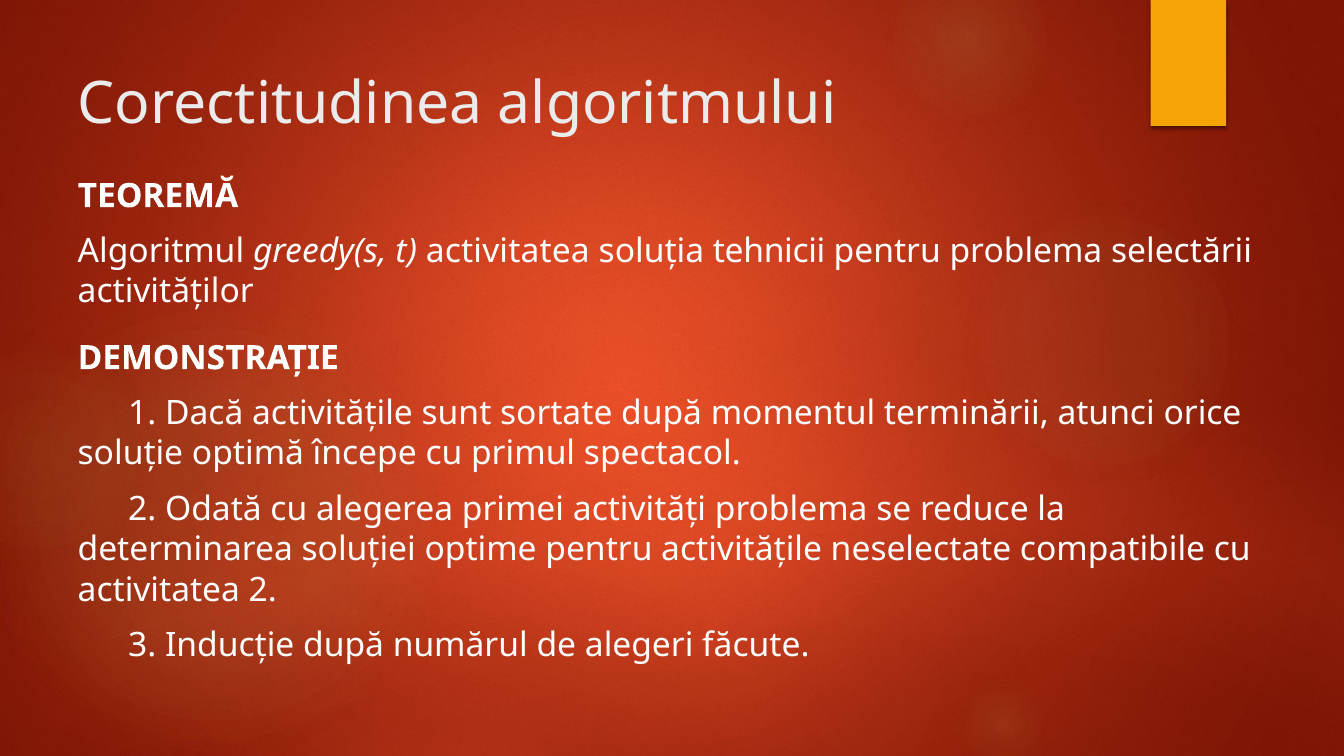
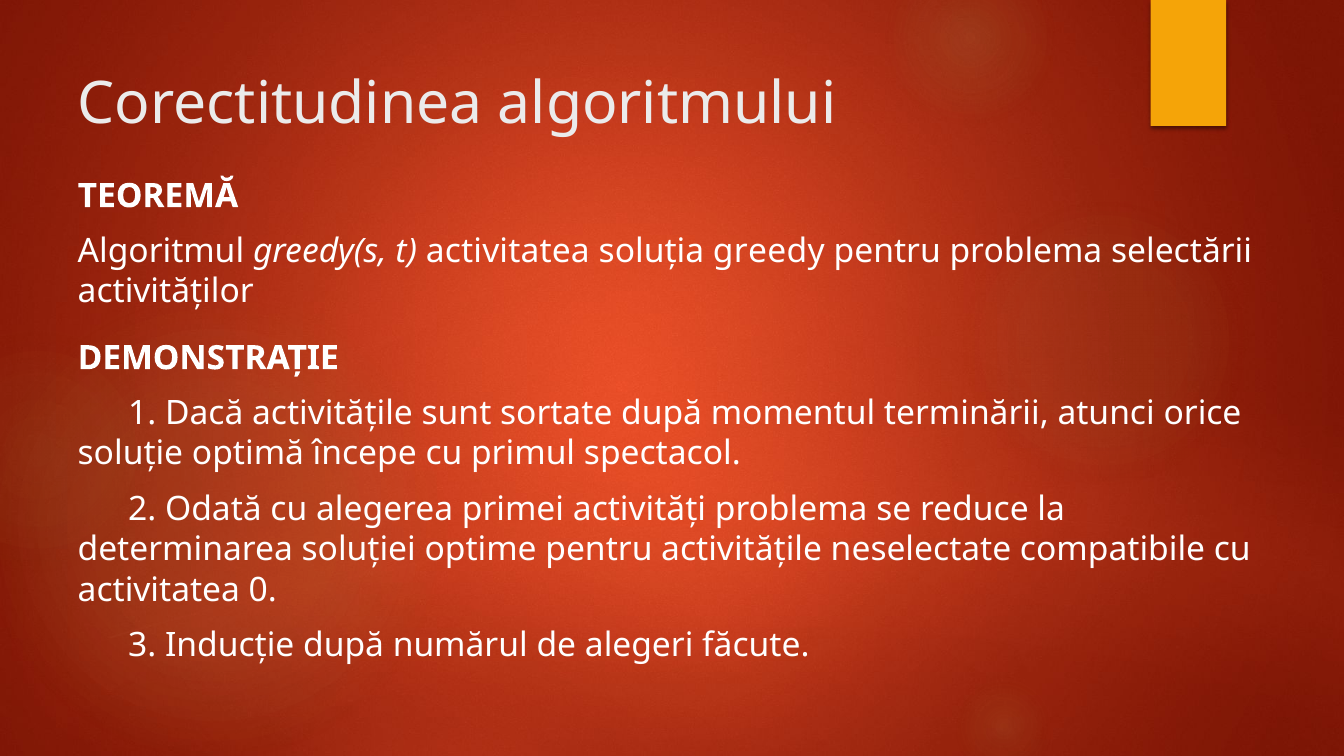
tehnicii: tehnicii -> greedy (769, 251)
activitatea 2: 2 -> 0 (263, 590)
